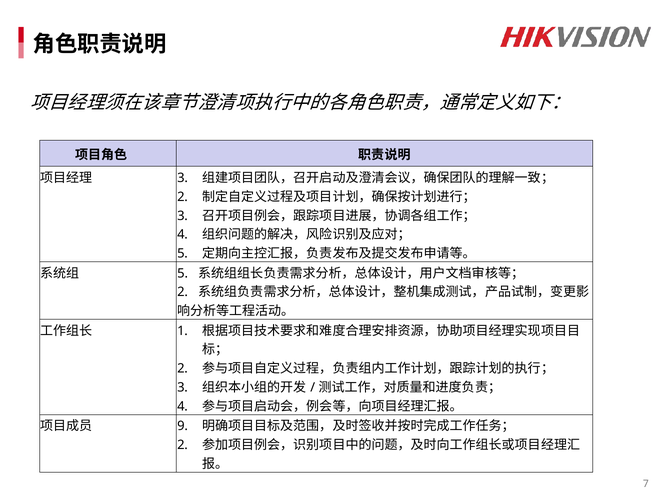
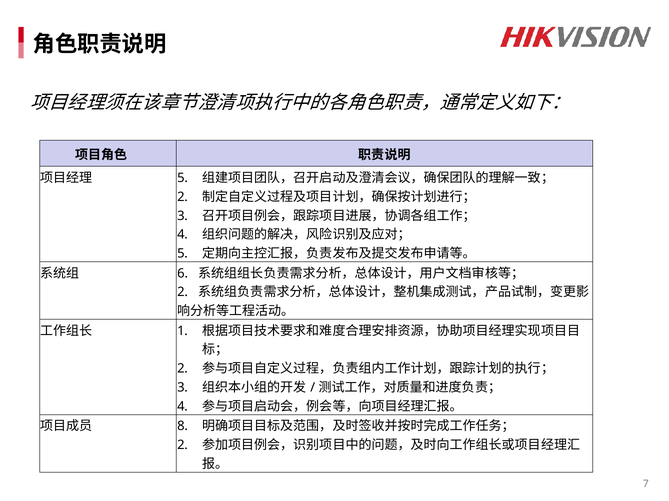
3: 3 -> 5 (183, 178)
5: 5 -> 6 (183, 274)
9: 9 -> 8 (183, 427)
